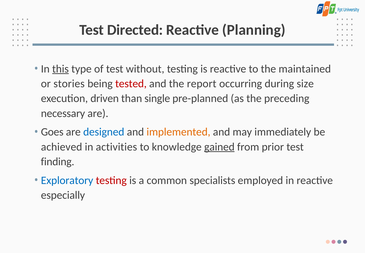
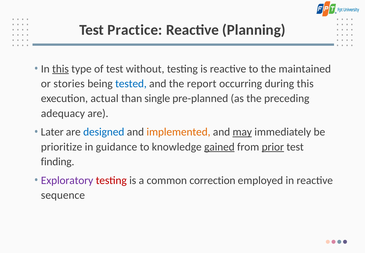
Directed: Directed -> Practice (135, 30)
tested colour: red -> blue (131, 84)
during size: size -> this (305, 84)
driven: driven -> actual (105, 98)
necessary: necessary -> adequacy (63, 113)
Goes: Goes -> Later (52, 132)
may underline: none -> present (242, 132)
achieved: achieved -> prioritize (62, 147)
activities: activities -> guidance (116, 147)
prior underline: none -> present (273, 147)
Exploratory colour: blue -> purple (67, 180)
specialists: specialists -> correction (212, 180)
especially: especially -> sequence (63, 195)
